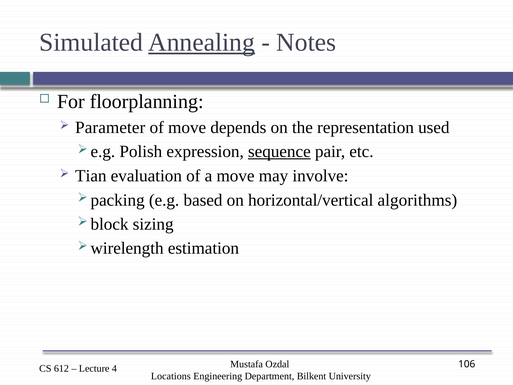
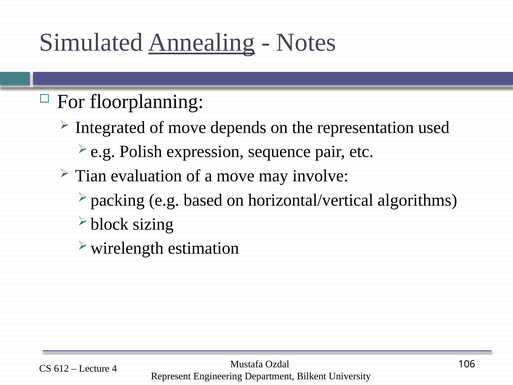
Parameter: Parameter -> Integrated (110, 127)
sequence underline: present -> none (279, 151)
Locations: Locations -> Represent (171, 376)
